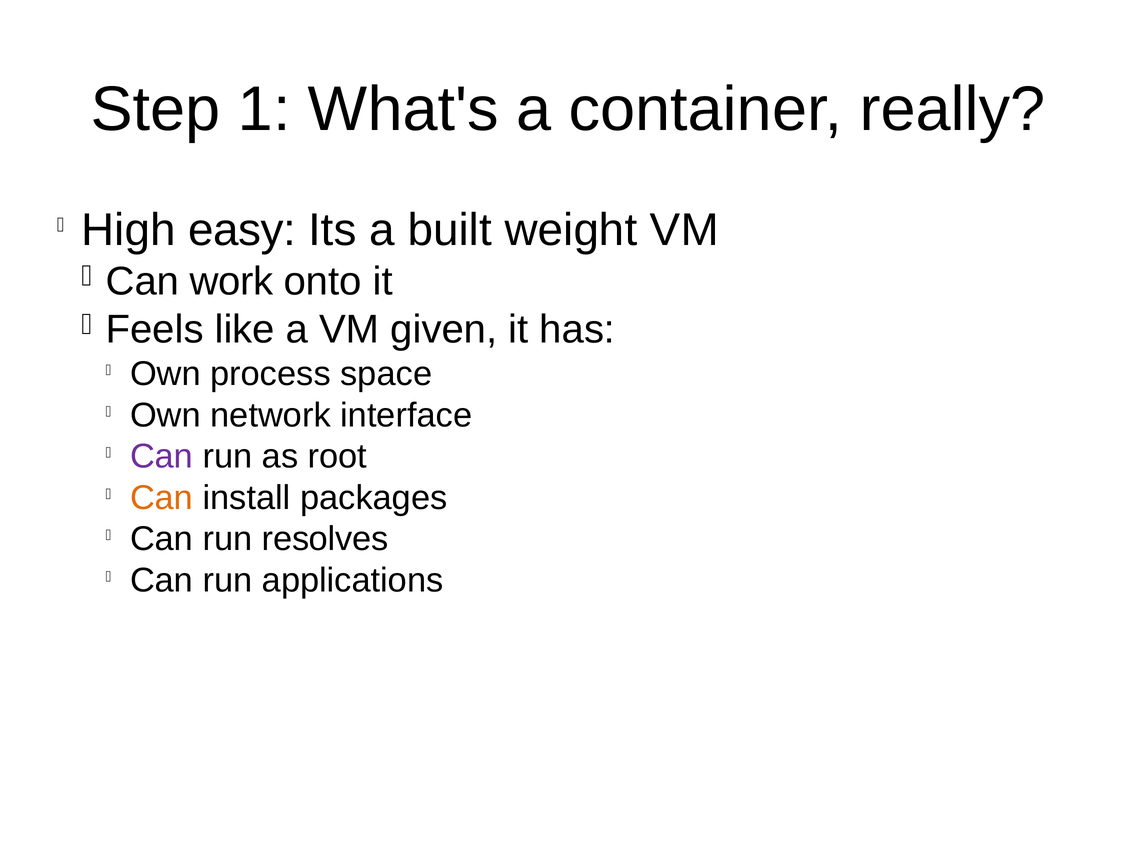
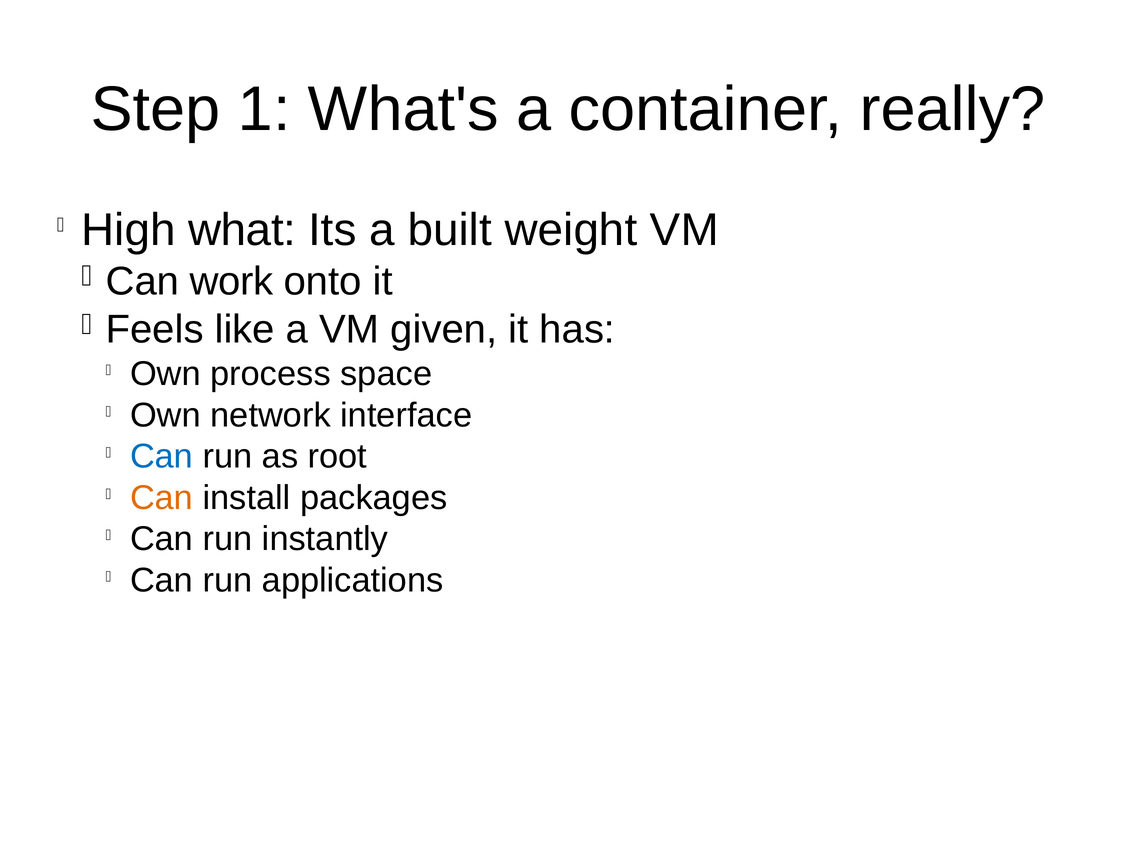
easy: easy -> what (242, 230)
Can colour: purple -> blue (162, 457)
resolves: resolves -> instantly (325, 539)
